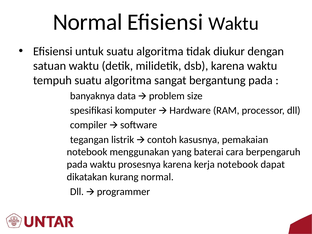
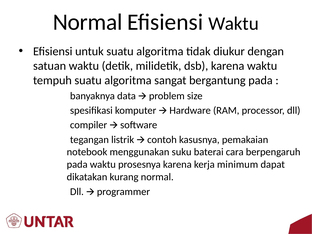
yang: yang -> suku (182, 152)
kerja notebook: notebook -> minimum (238, 165)
